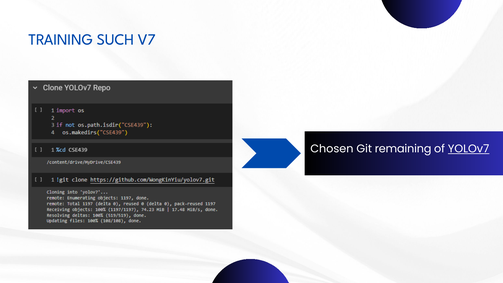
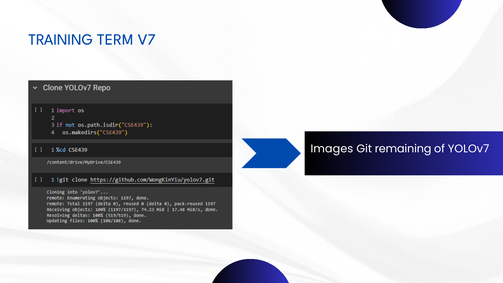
SUCH: SUCH -> TERM (115, 39)
Chosen: Chosen -> Images (332, 149)
YOLOv7 underline: present -> none (469, 149)
